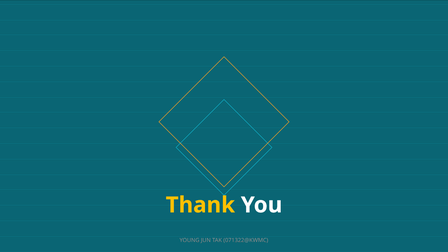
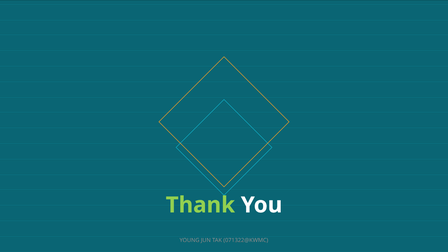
Thank colour: yellow -> light green (200, 205)
